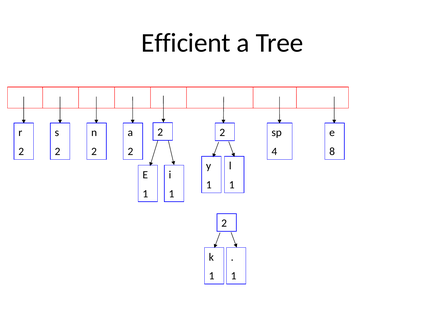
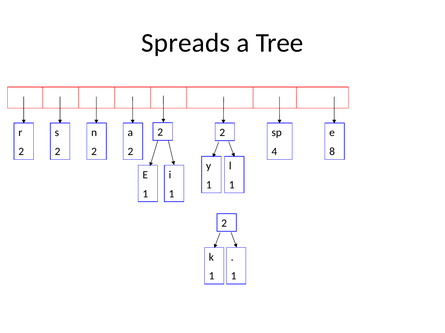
Efficient: Efficient -> Spreads (186, 43)
